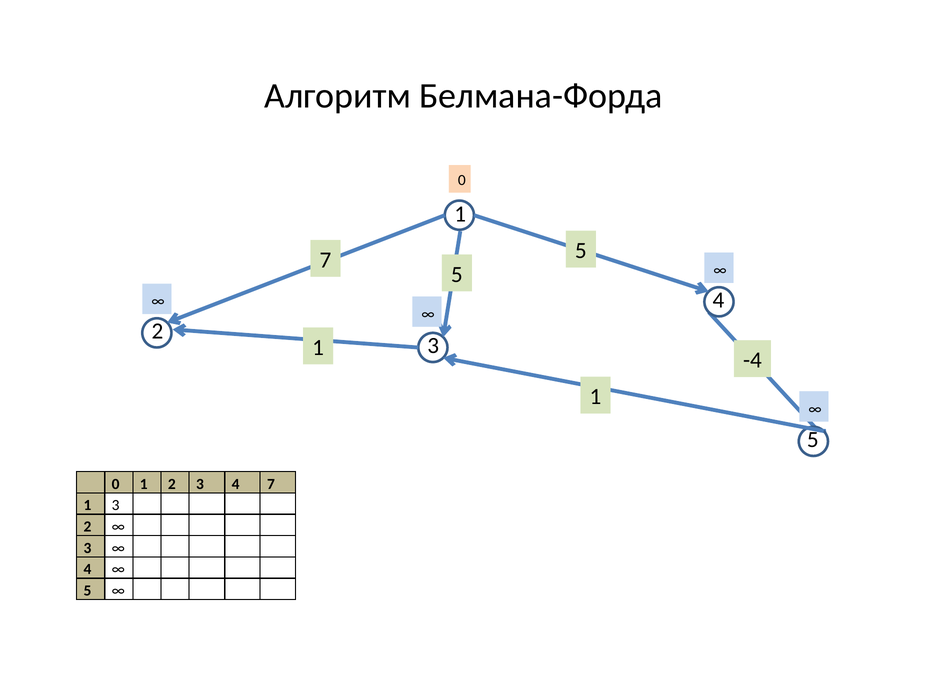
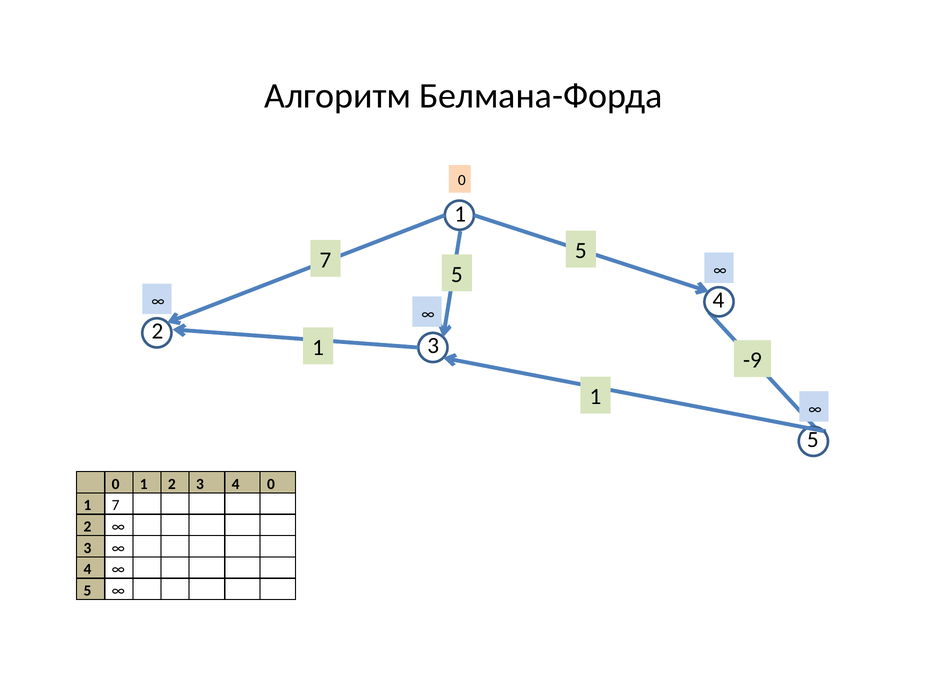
-4: -4 -> -9 (752, 360)
4 7: 7 -> 0 (271, 484)
1 3: 3 -> 7 (116, 505)
